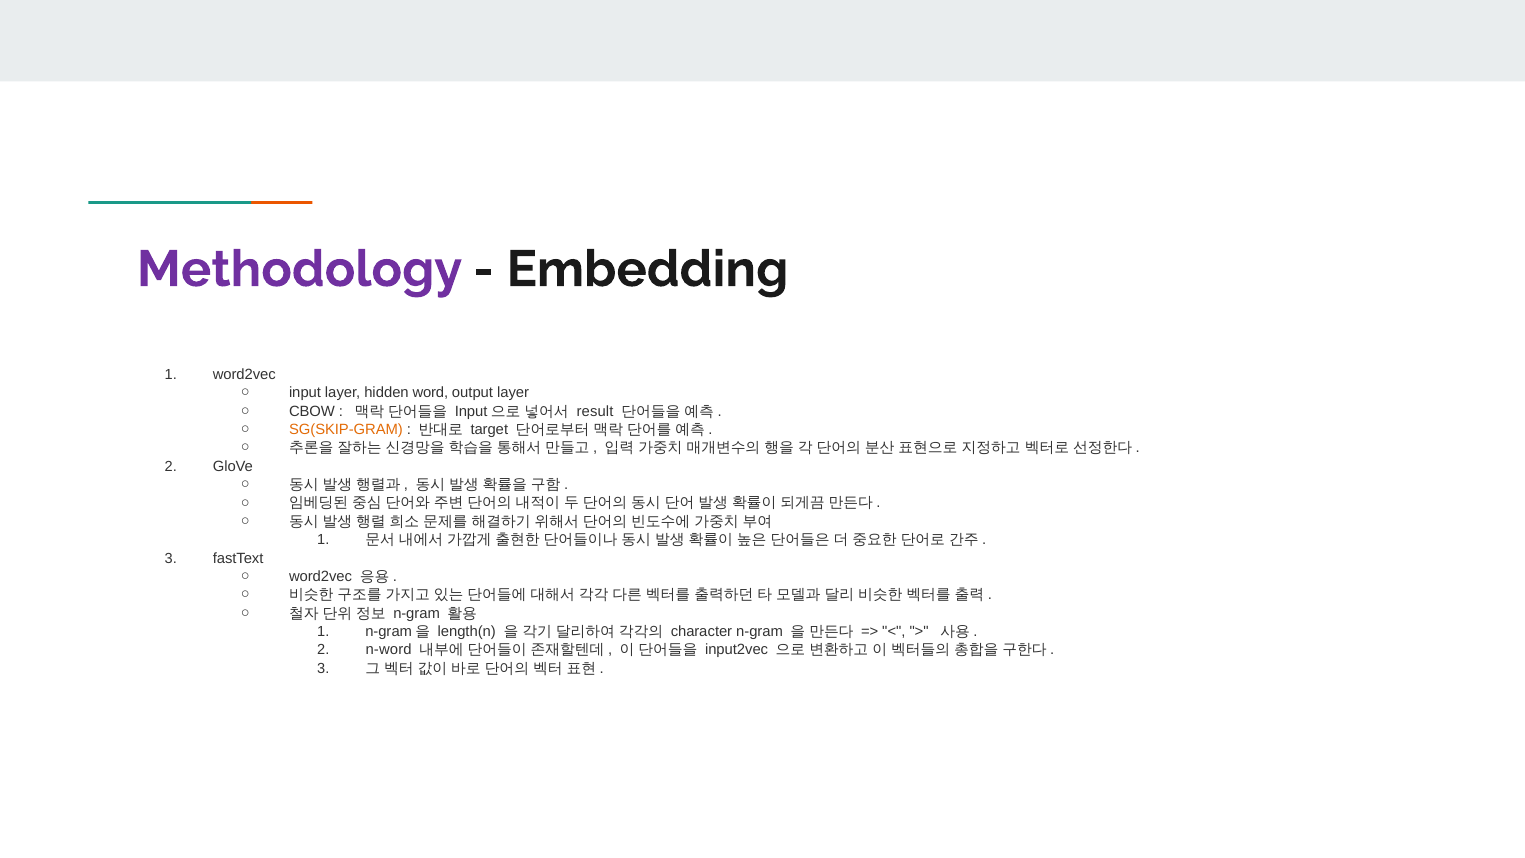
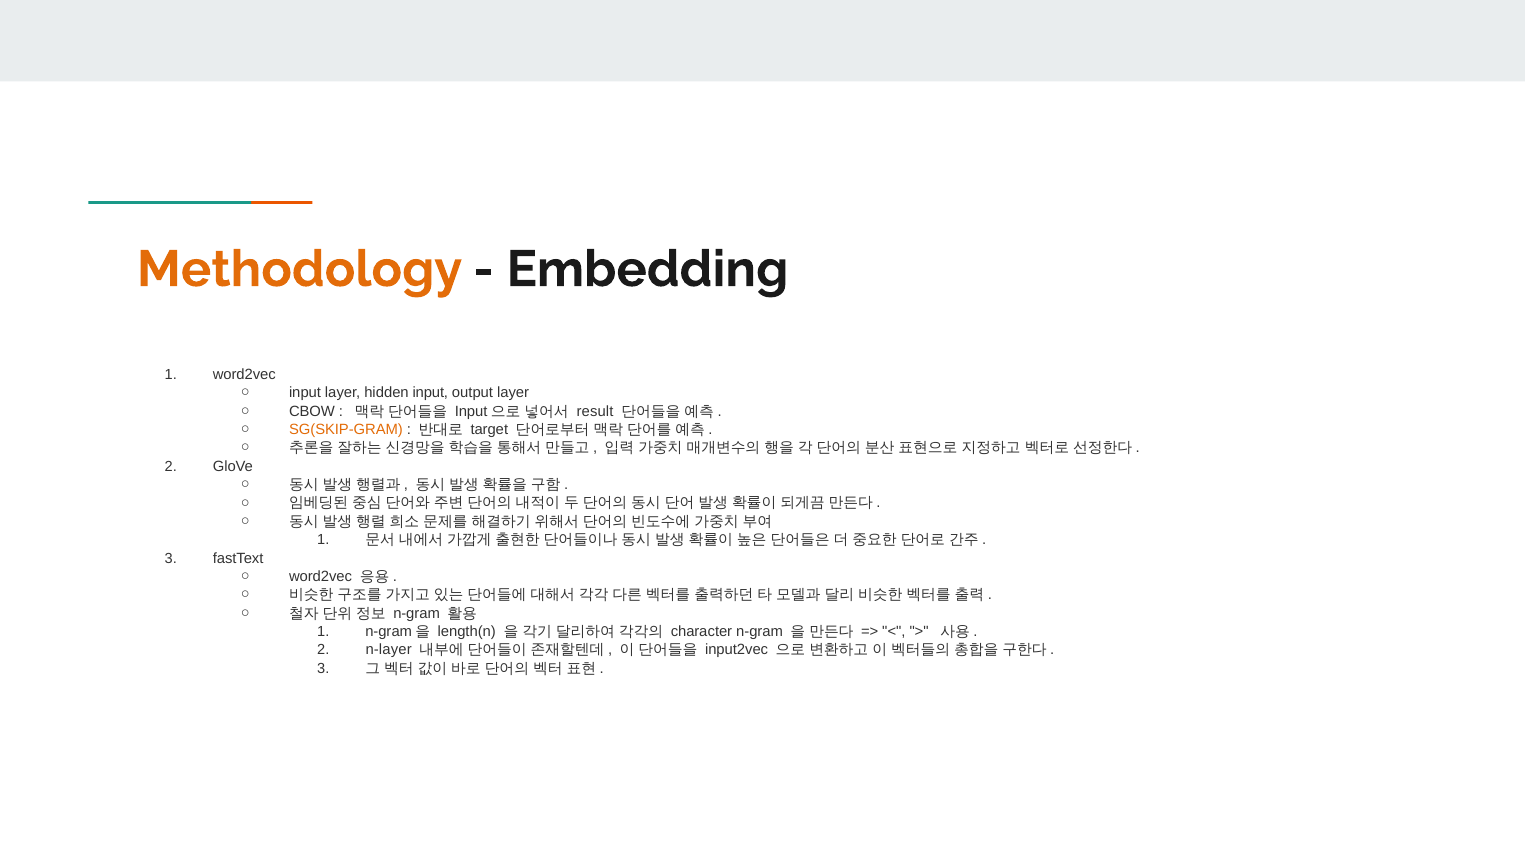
Methodology colour: purple -> orange (300, 269)
hidden word: word -> input (430, 393)
n-word: n-word -> n-layer (389, 650)
